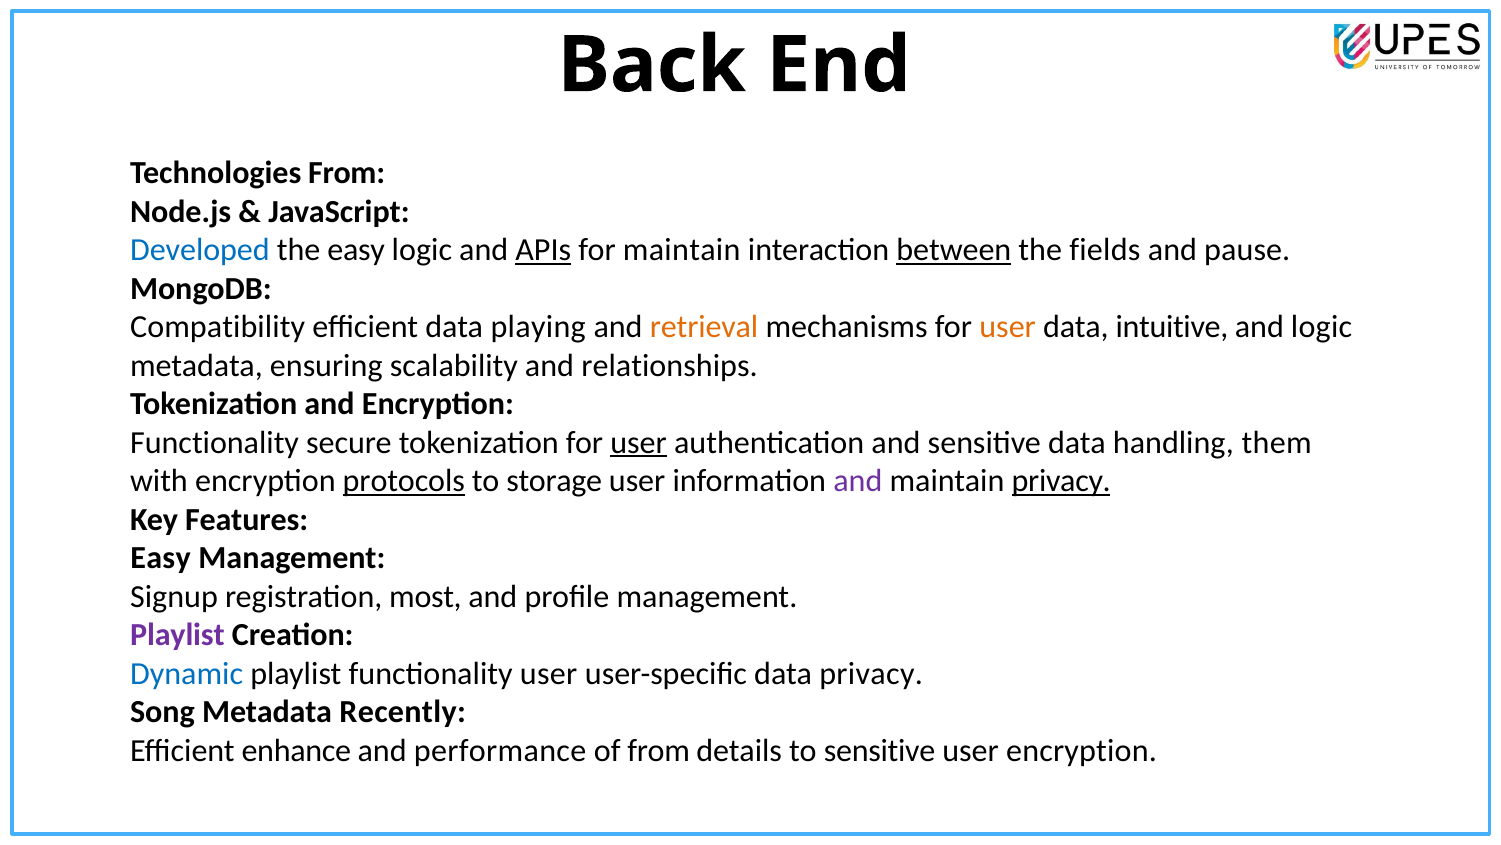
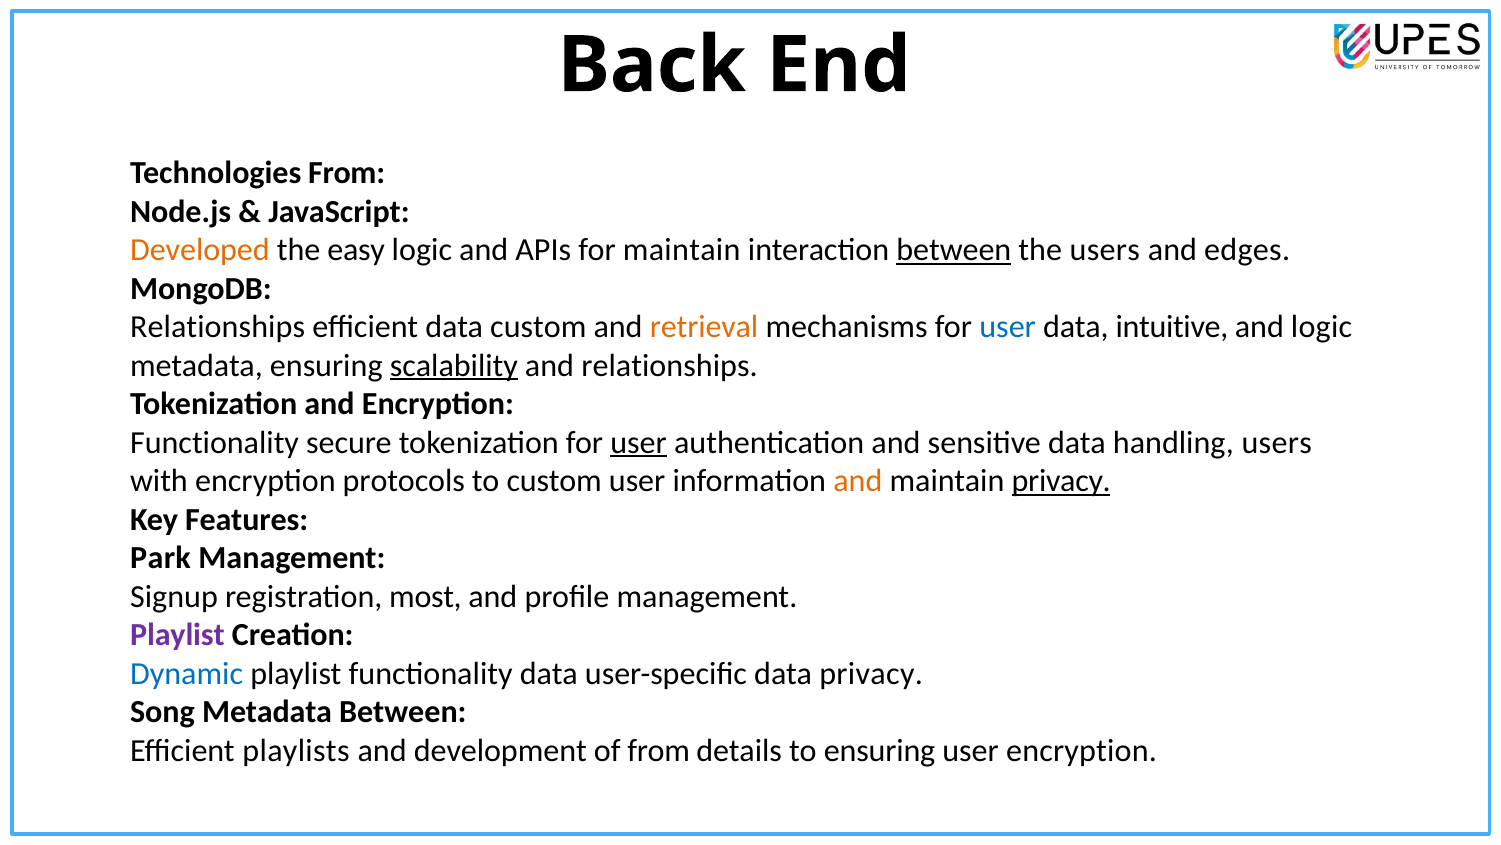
Developed colour: blue -> orange (200, 250)
APIs underline: present -> none (543, 250)
the fields: fields -> users (1105, 250)
pause: pause -> edges (1247, 250)
Compatibility: Compatibility -> Relationships (218, 327)
data playing: playing -> custom (538, 327)
user colour: orange -> blue (1008, 327)
scalability underline: none -> present (454, 366)
handling them: them -> users (1277, 443)
protocols underline: present -> none (404, 481)
to storage: storage -> custom (554, 481)
and colour: purple -> orange (858, 481)
Easy: Easy -> Park (161, 558)
functionality user: user -> data (549, 674)
Metadata Recently: Recently -> Between (403, 712)
enhance: enhance -> playlists (296, 751)
performance: performance -> development (500, 751)
to sensitive: sensitive -> ensuring (880, 751)
